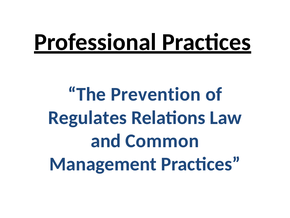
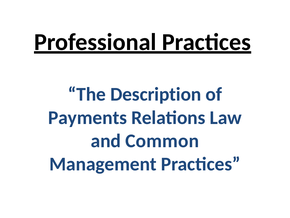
Prevention: Prevention -> Description (156, 94)
Regulates: Regulates -> Payments (88, 117)
